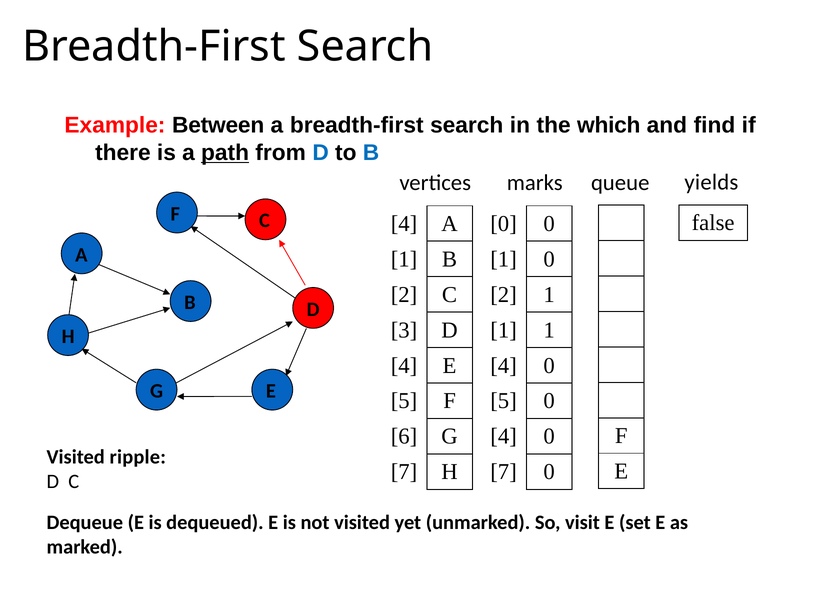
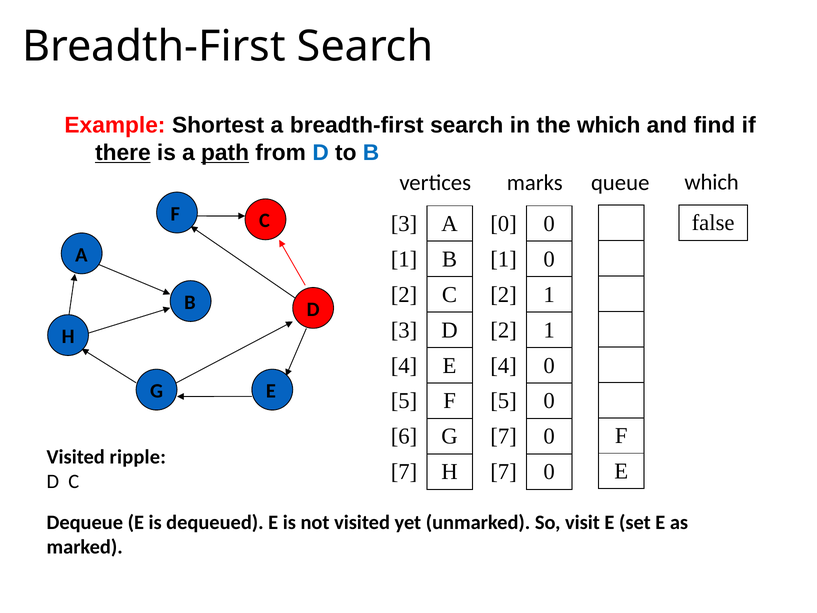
Between: Between -> Shortest (218, 125)
there underline: none -> present (123, 153)
yields: yields -> which (712, 182)
4: 4 -> 3 (404, 224)
1: 1 -> 2 (504, 330)
4: 4 -> 7 (504, 436)
